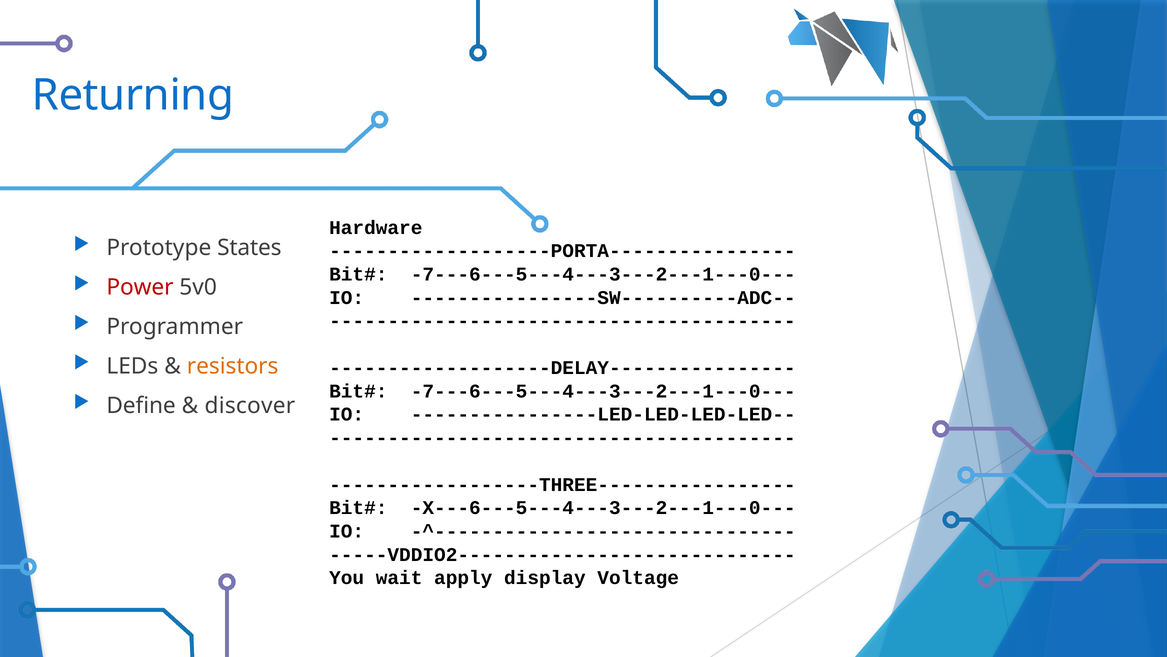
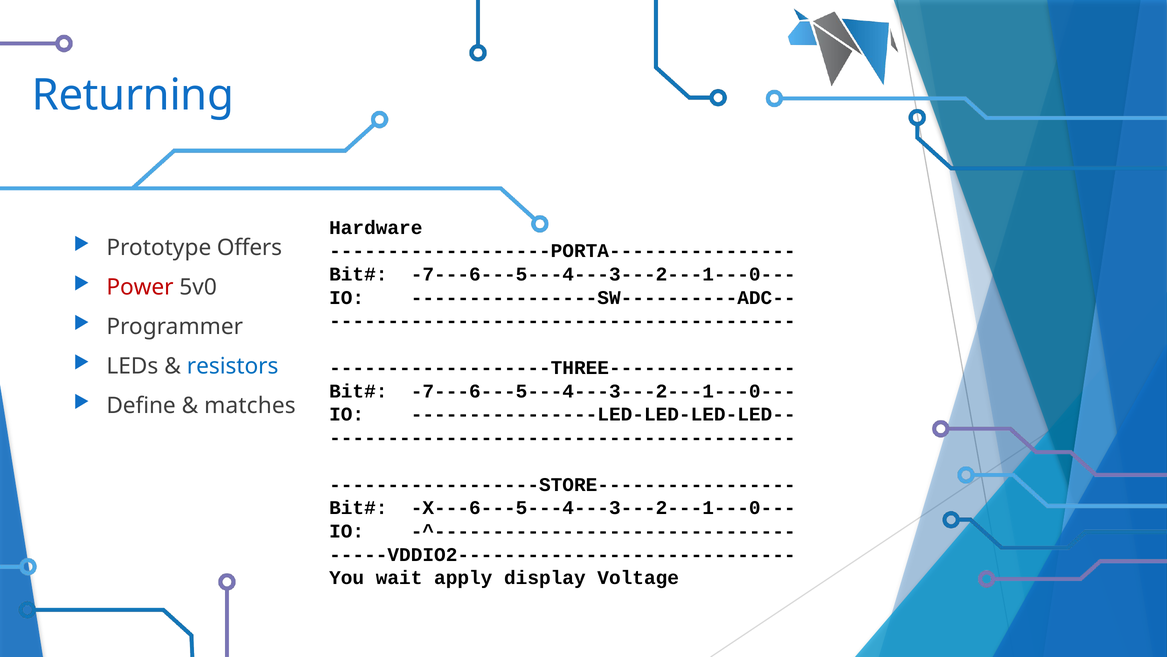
States: States -> Offers (249, 248)
resistors colour: orange -> blue (233, 366)
-------------------DELAY----------------: -------------------DELAY---------------- -> -------------------THREE---------------- (562, 367)
discover: discover -> matches (250, 405)
------------------THREE-----------------: ------------------THREE----------------- -> ------------------STORE----------------- (562, 484)
